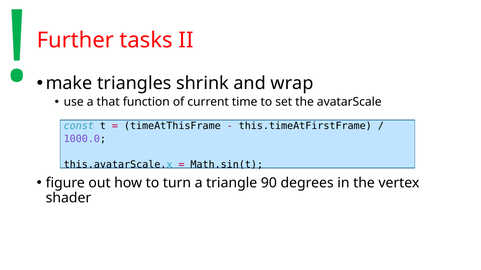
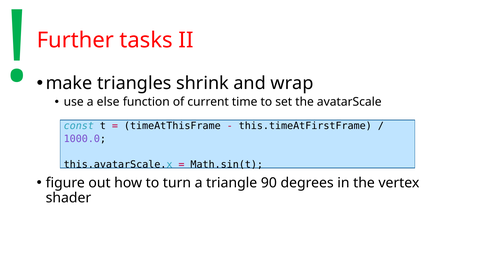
that: that -> else (108, 102)
